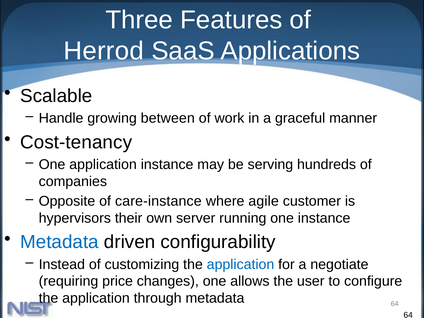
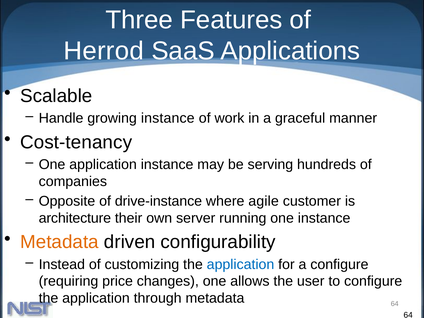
growing between: between -> instance (168, 118)
care-instance: care-instance -> drive-instance (158, 201)
hypervisors: hypervisors -> architecture (75, 218)
Metadata colour: blue -> orange (59, 242)
a negotiate: negotiate -> configure (339, 264)
